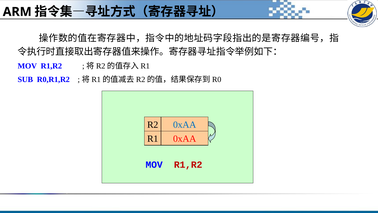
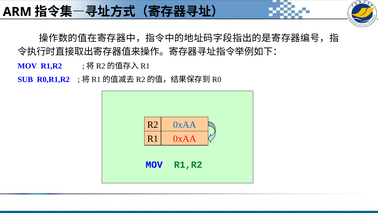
R1,R2 colour: red -> green (188, 165)
